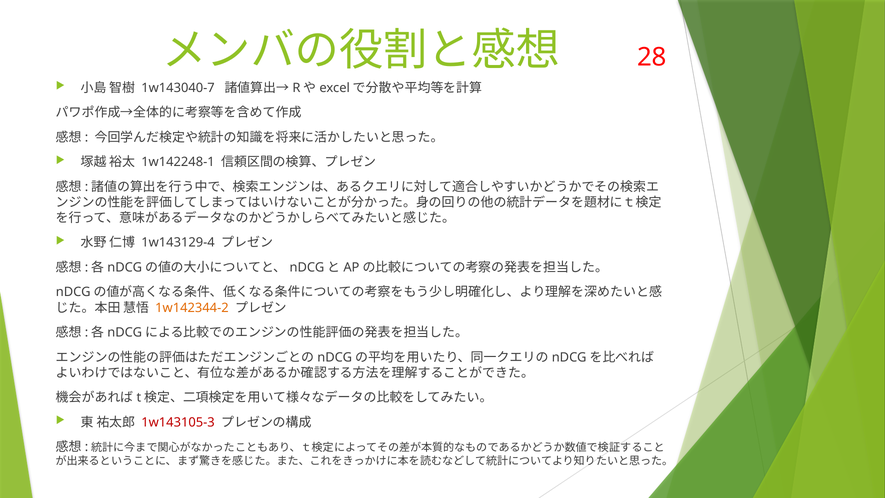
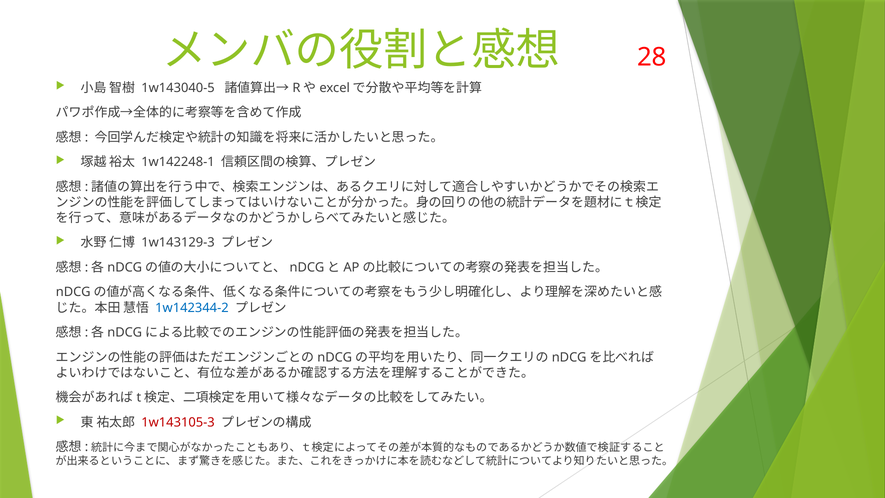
1w143040-7: 1w143040-7 -> 1w143040-5 (178, 88)
1w143129-4: 1w143129-4 -> 1w143129-3 (178, 243)
1w142344-2 colour: orange -> blue (192, 308)
